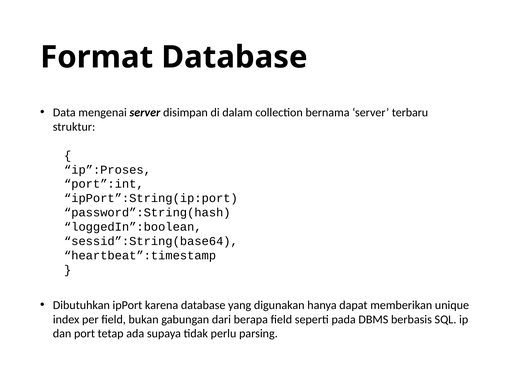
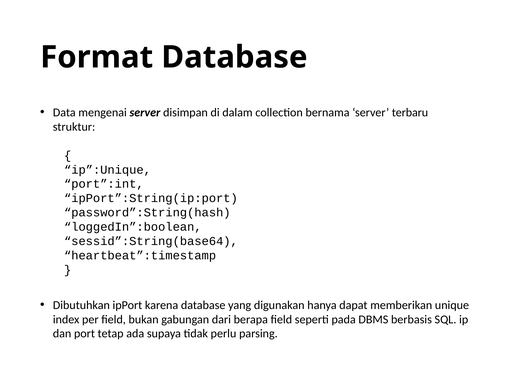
ip”:Proses: ip”:Proses -> ip”:Unique (107, 169)
